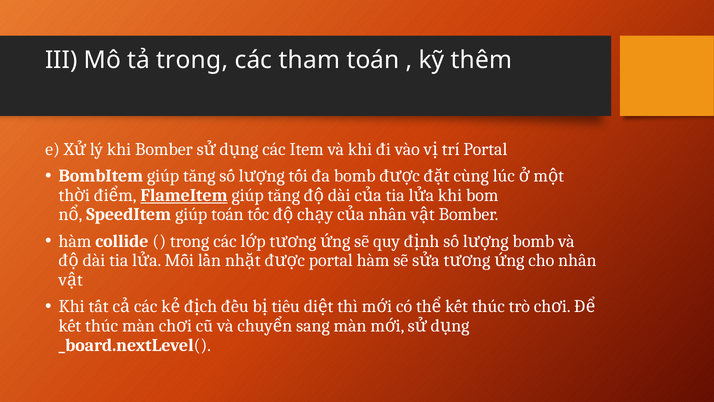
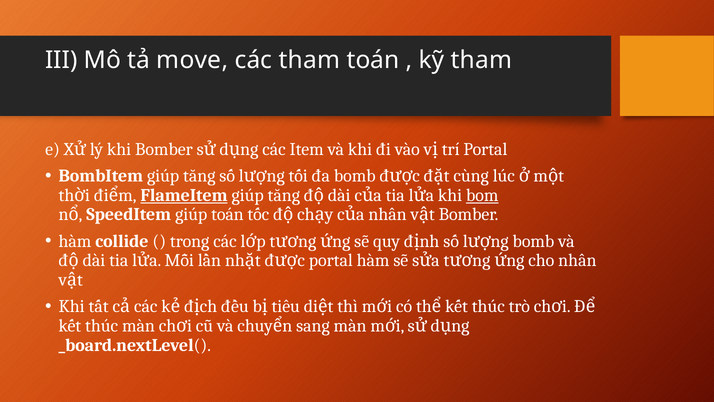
tả trong: trong -> move (192, 60)
kỹ thêm: thêm -> tham (481, 60)
bom underline: none -> present (482, 195)
